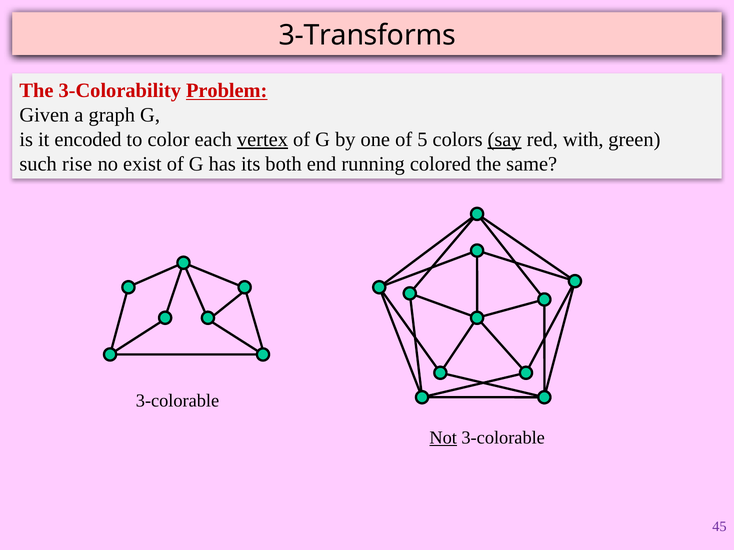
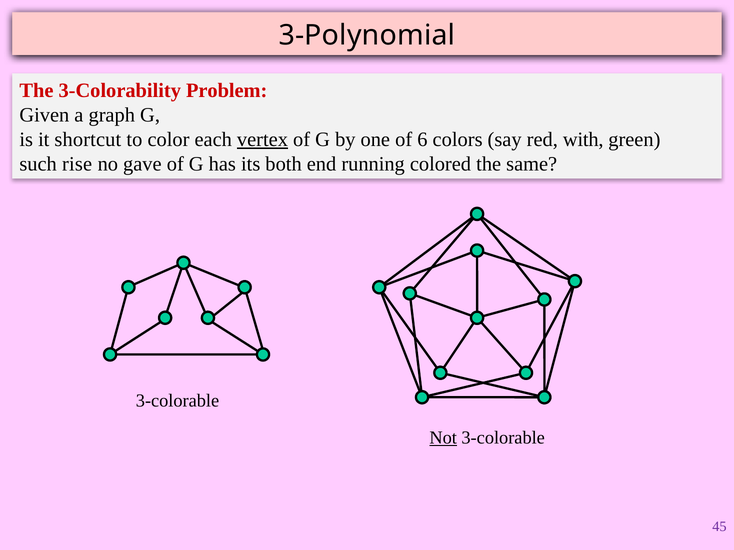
3-Transforms: 3-Transforms -> 3-Polynomial (367, 36)
Problem underline: present -> none (227, 91)
encoded: encoded -> shortcut (88, 140)
5: 5 -> 6 (422, 140)
say underline: present -> none (505, 140)
exist: exist -> gave (142, 164)
